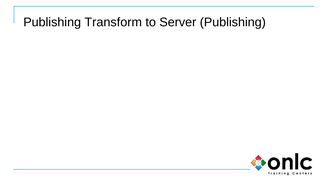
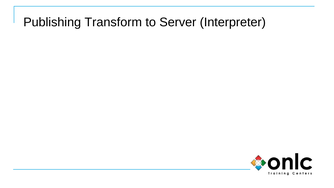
Server Publishing: Publishing -> Interpreter (233, 22)
